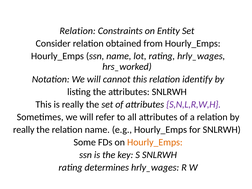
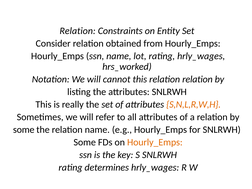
relation identify: identify -> relation (197, 79)
S,N,L,R,W,H colour: purple -> orange (194, 104)
really: really -> some (24, 130)
